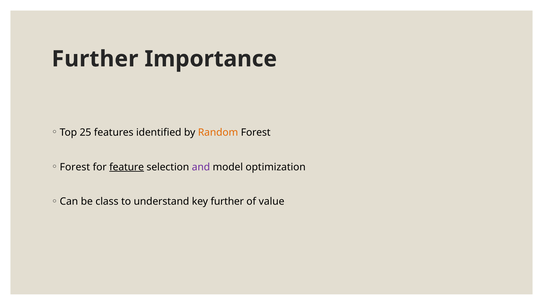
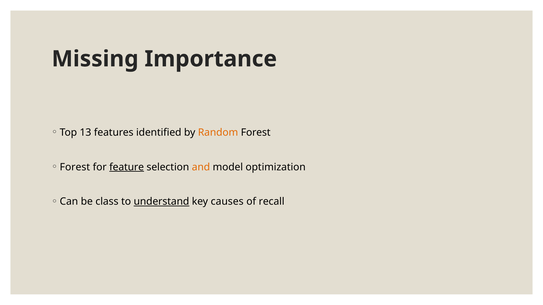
Further: Further -> Missing (95, 59)
25: 25 -> 13 (85, 133)
and colour: purple -> orange (201, 167)
understand underline: none -> present (161, 202)
key further: further -> causes (227, 202)
value: value -> recall (272, 202)
